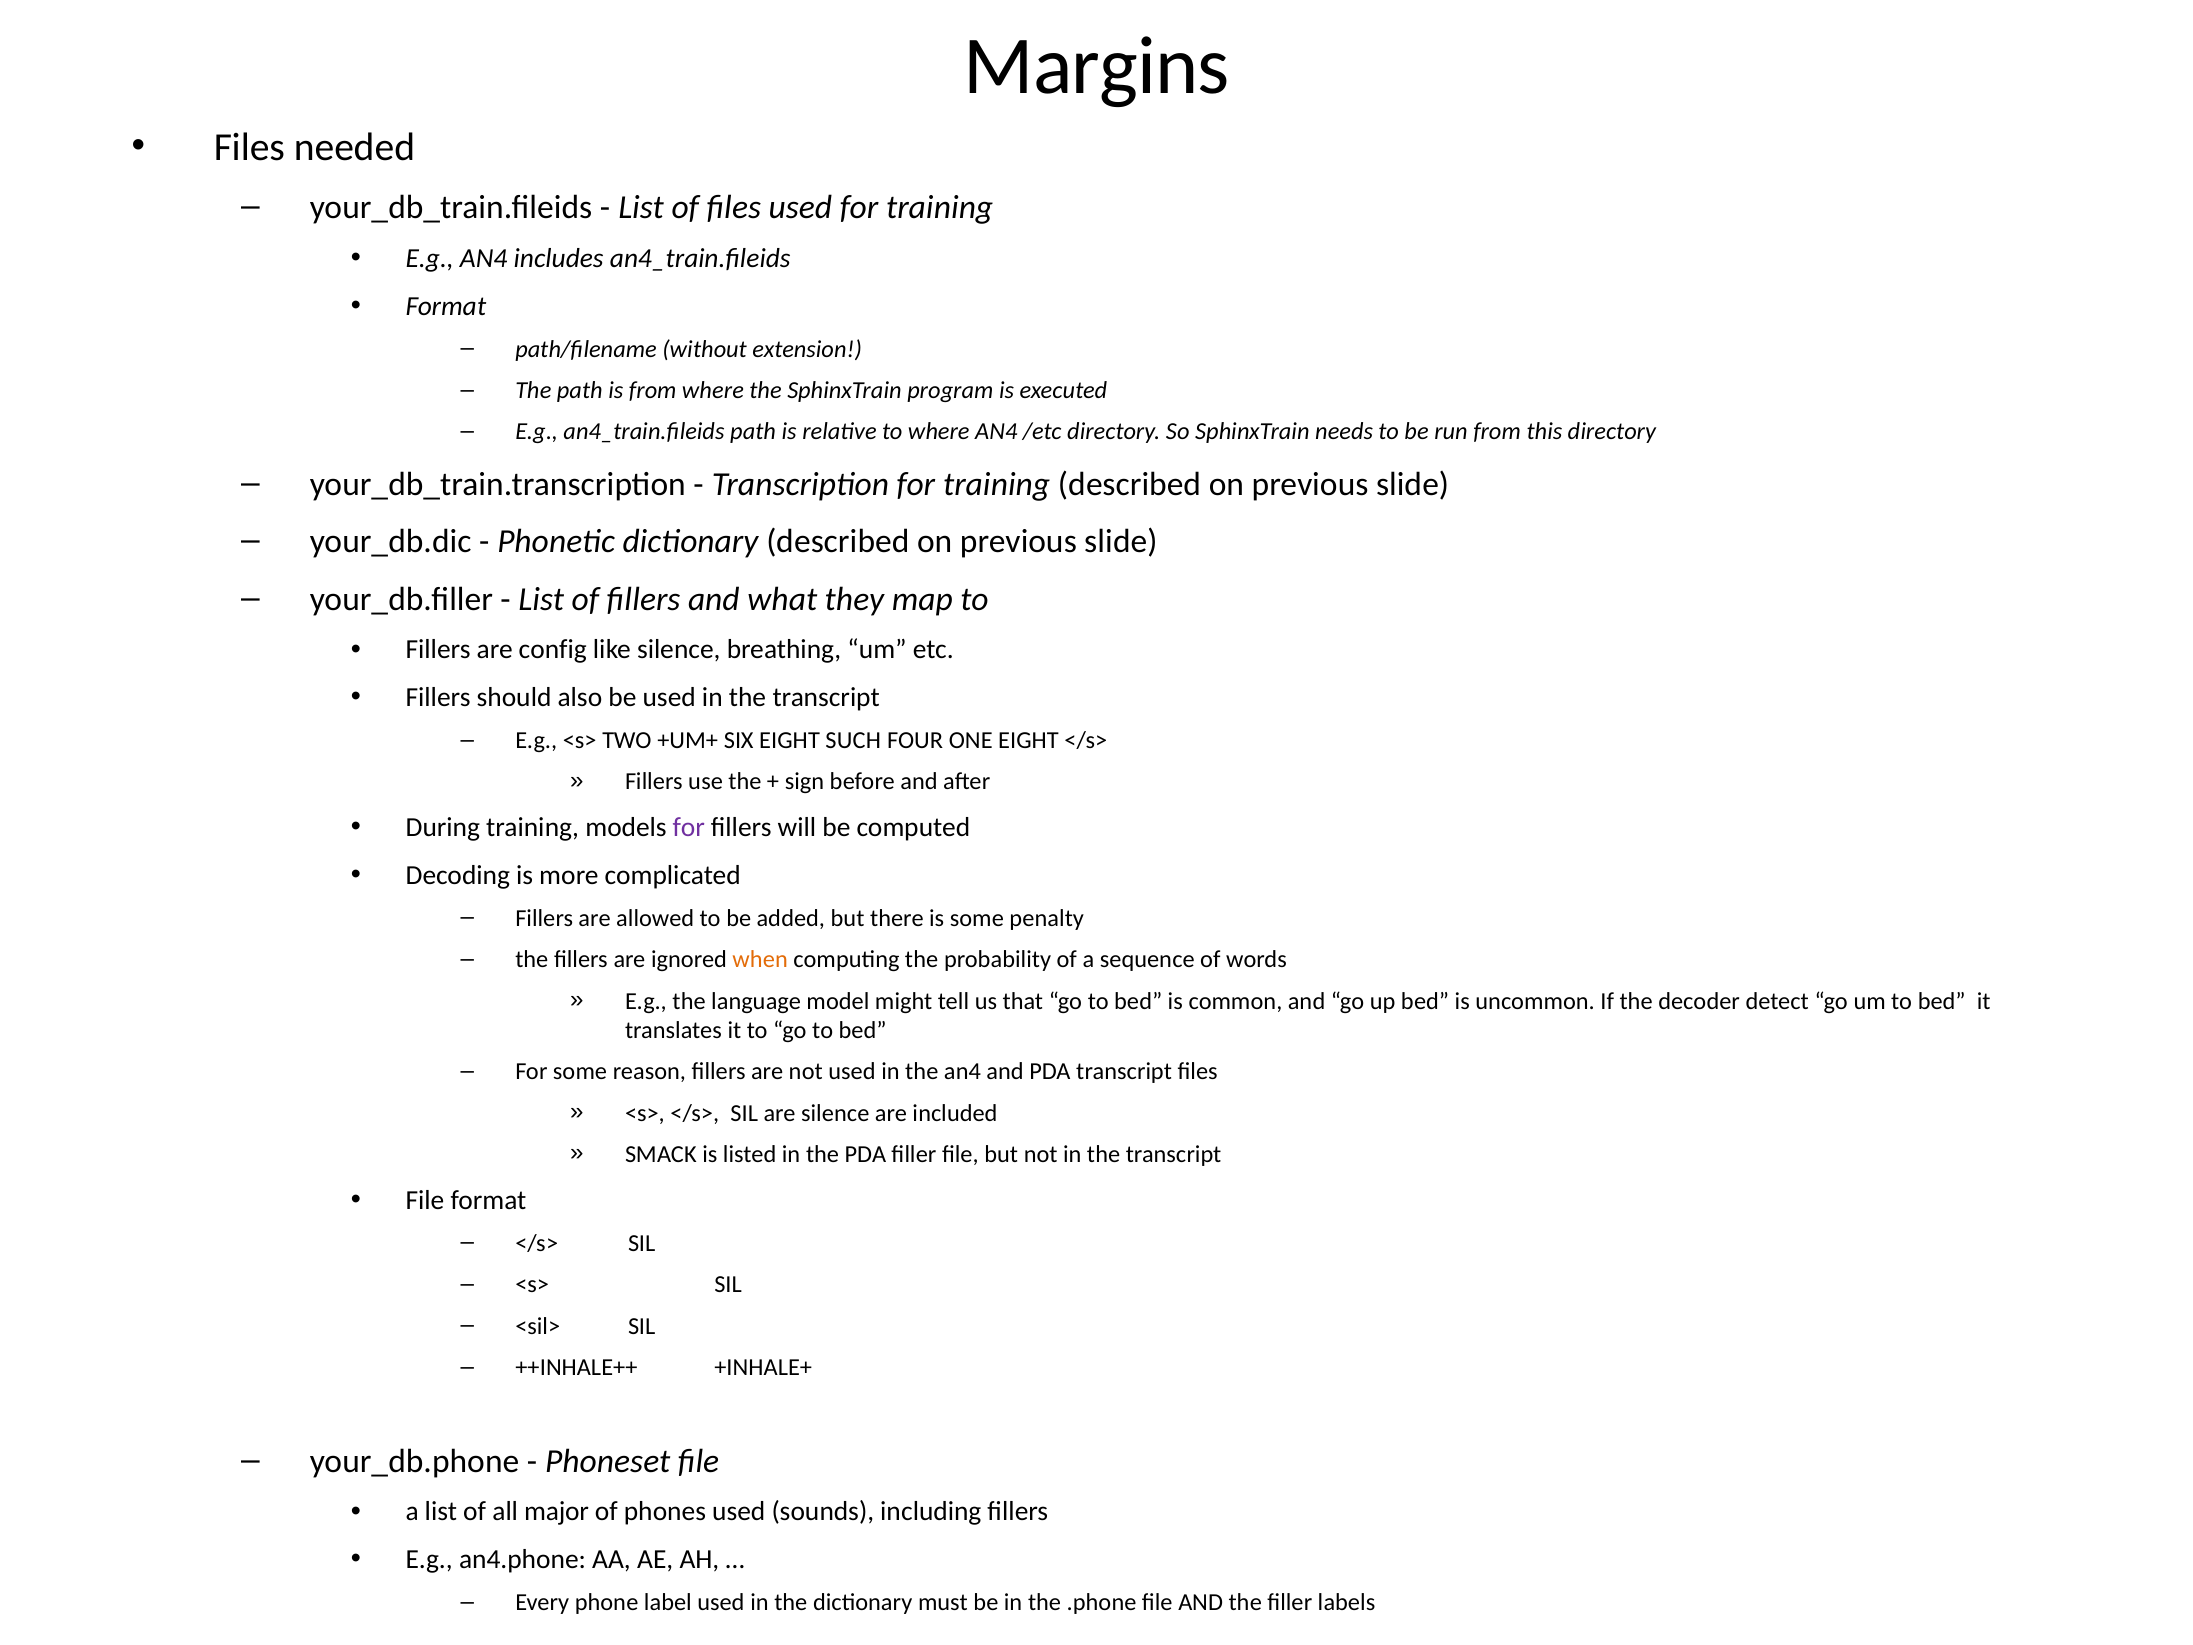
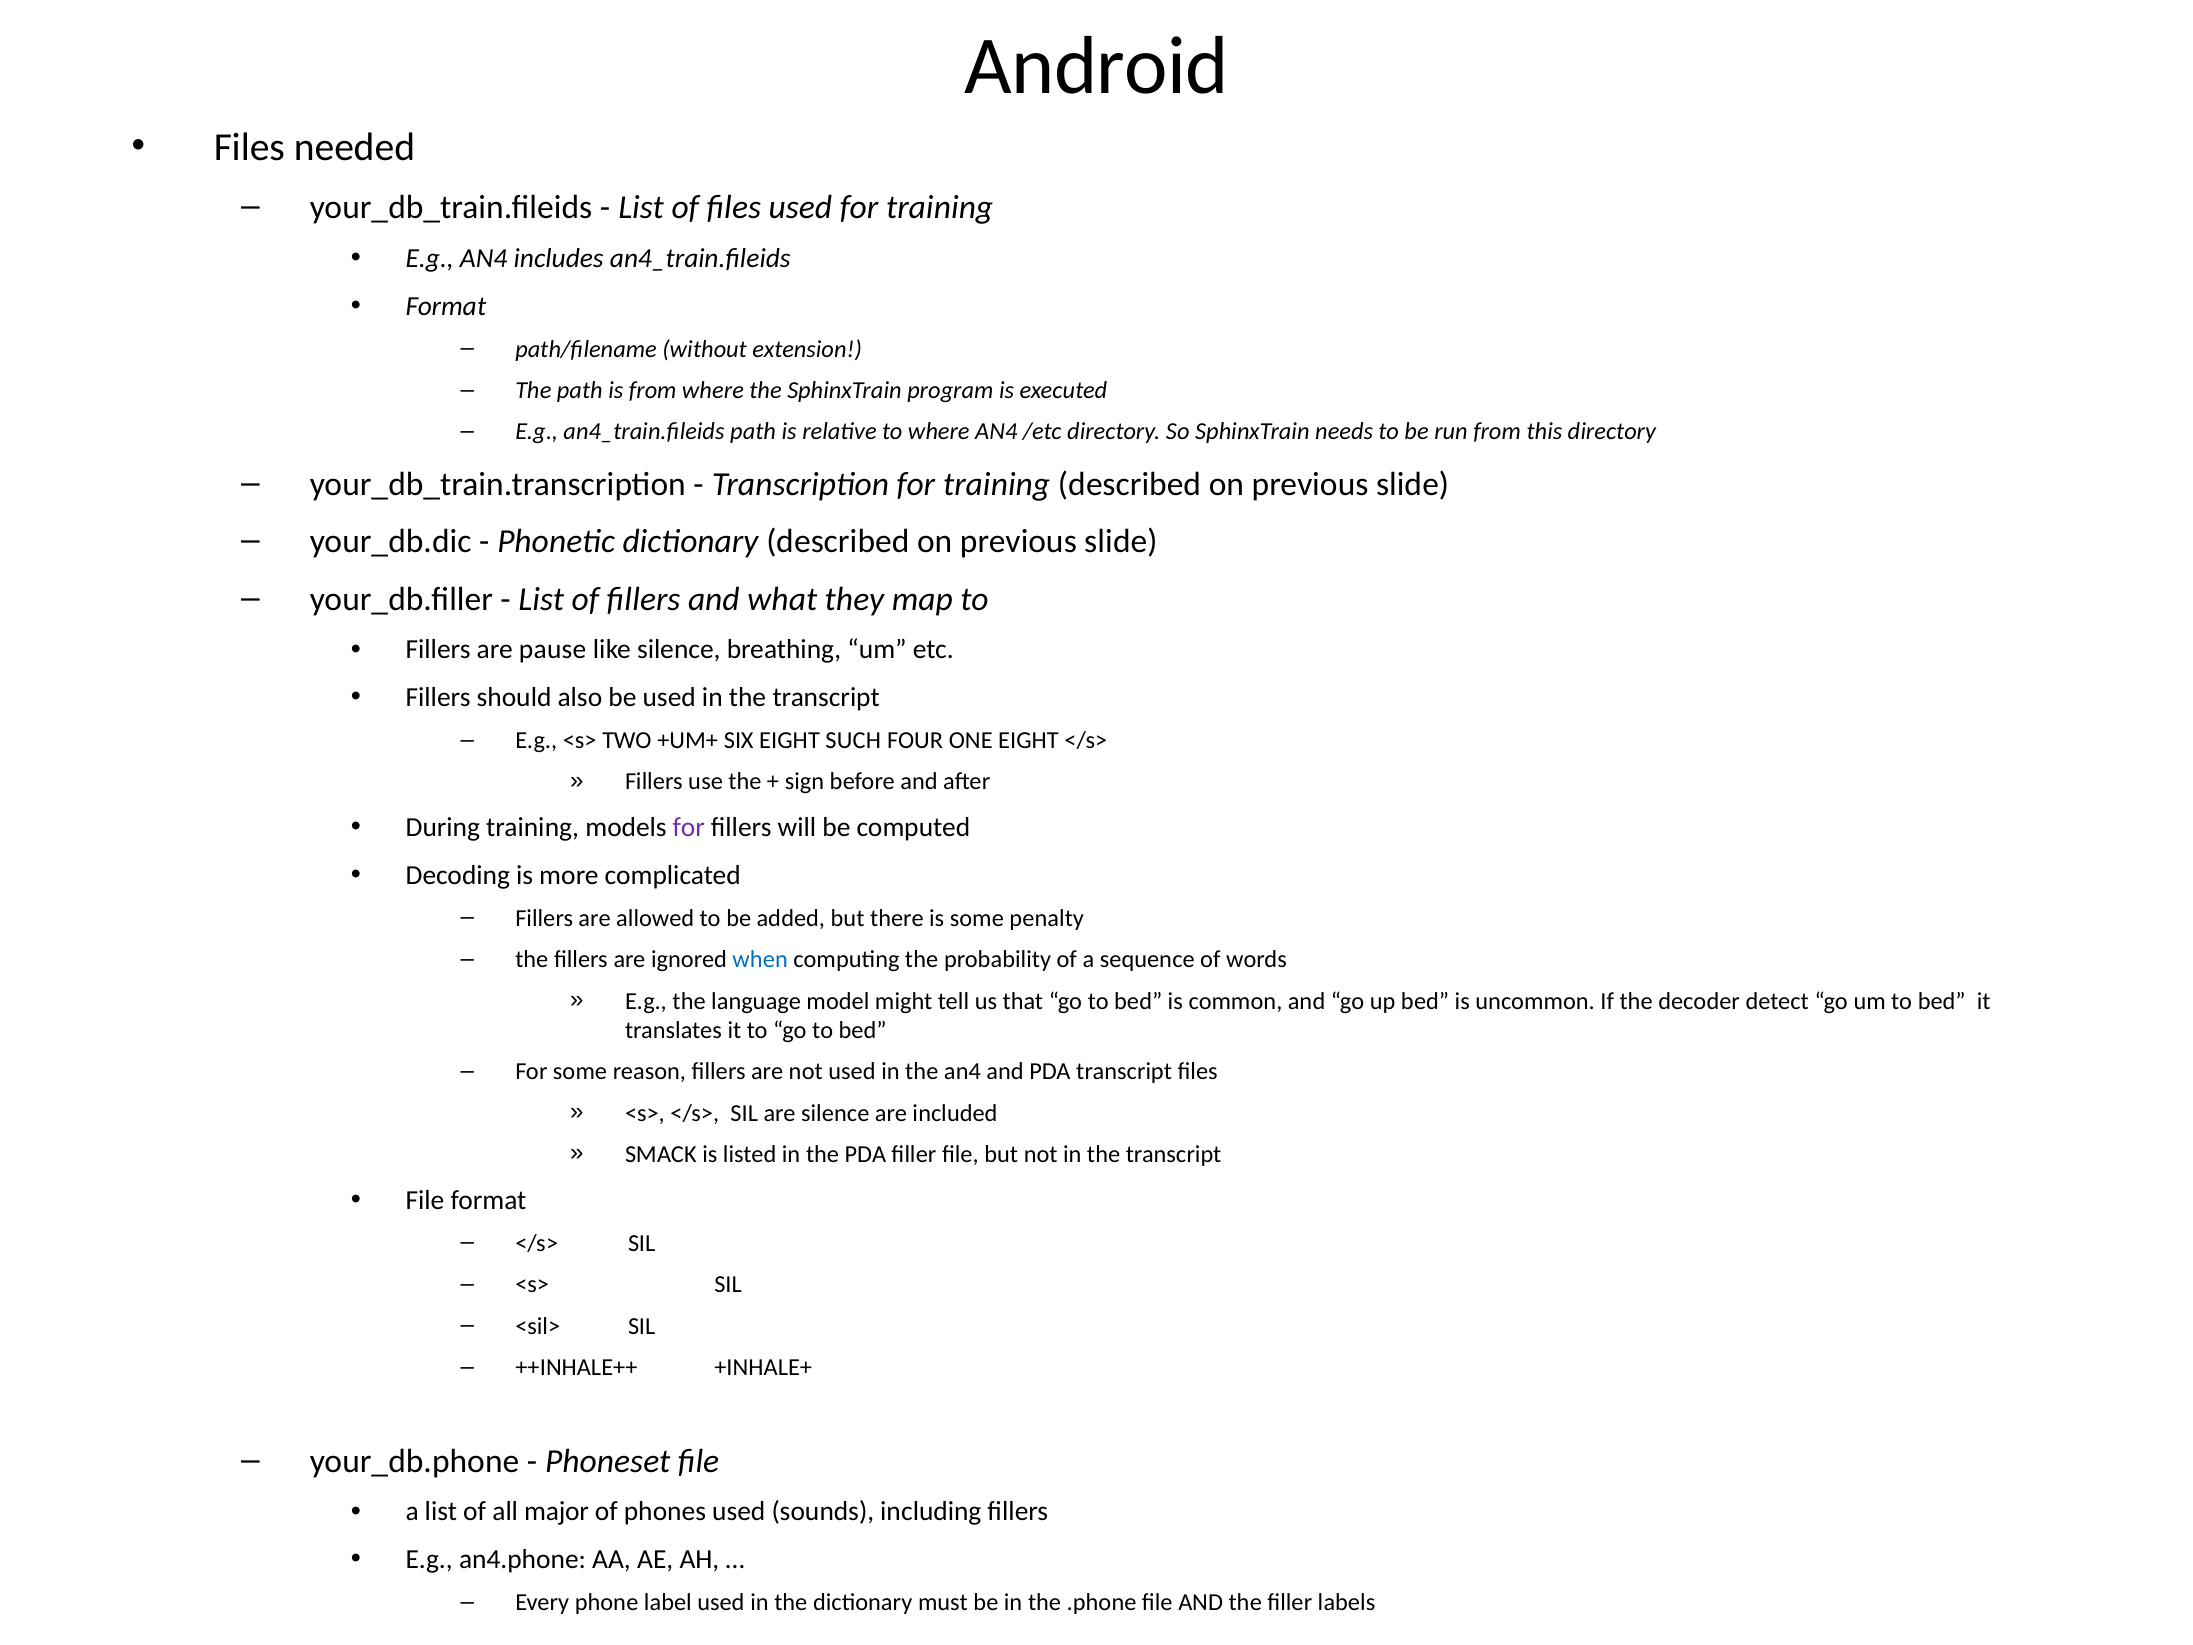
Margins: Margins -> Android (1097, 66)
config: config -> pause (553, 650)
when colour: orange -> blue (760, 960)
